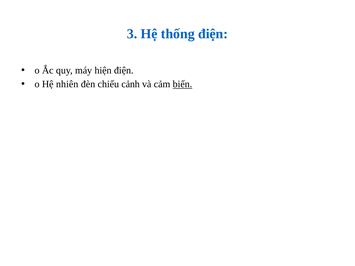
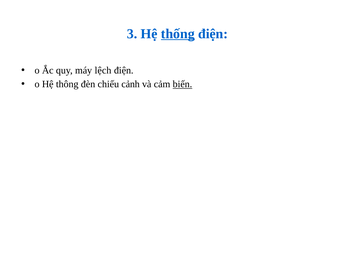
thống underline: none -> present (178, 34)
hiện: hiện -> lệch (103, 71)
nhiên: nhiên -> thông (67, 84)
